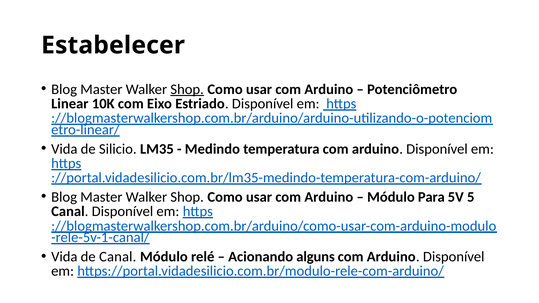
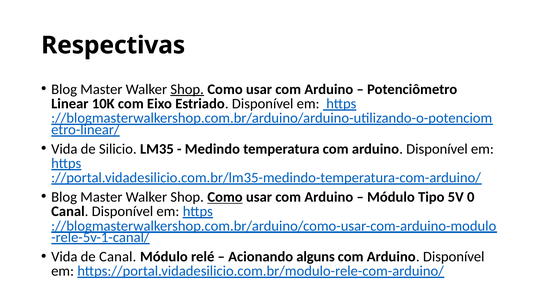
Estabelecer: Estabelecer -> Respectivas (113, 45)
Como underline: none -> present (225, 197)
Para: Para -> Tipo (431, 197)
5: 5 -> 0 (471, 197)
